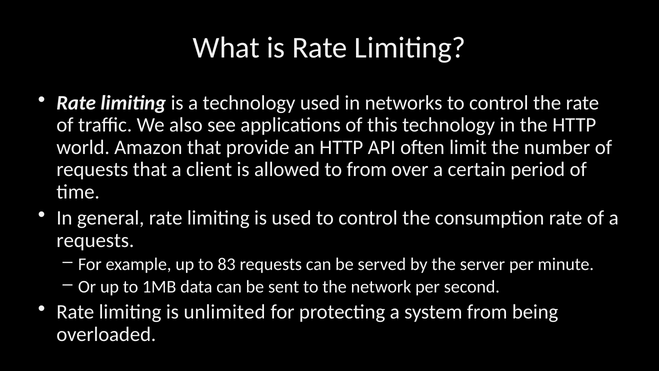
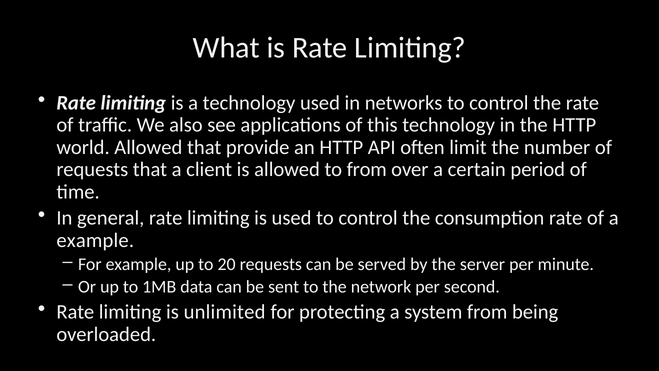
world Amazon: Amazon -> Allowed (148, 147)
requests: requests -> example (95, 240)
83: 83 -> 20 (227, 264)
